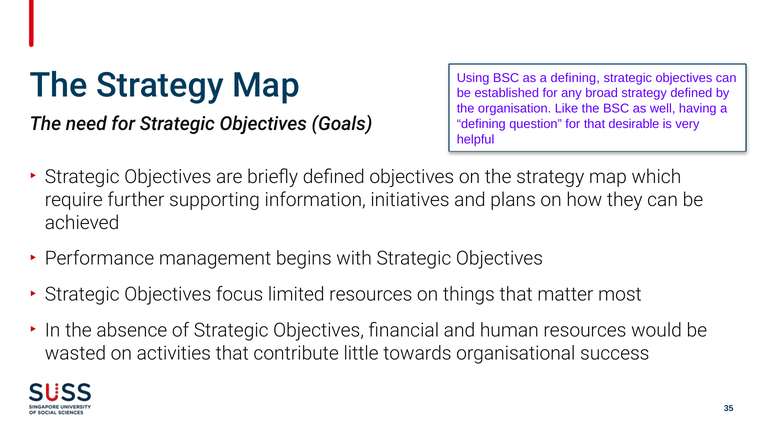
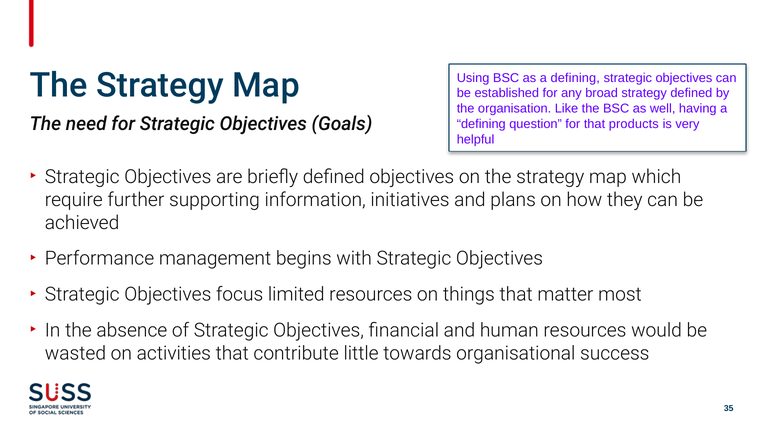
desirable: desirable -> products (634, 124)
